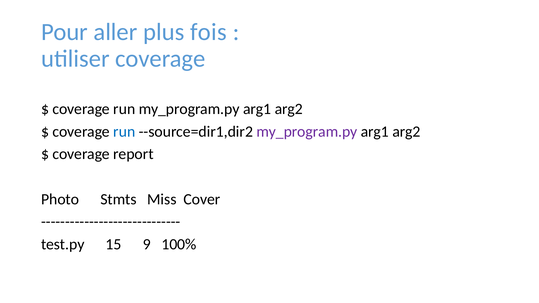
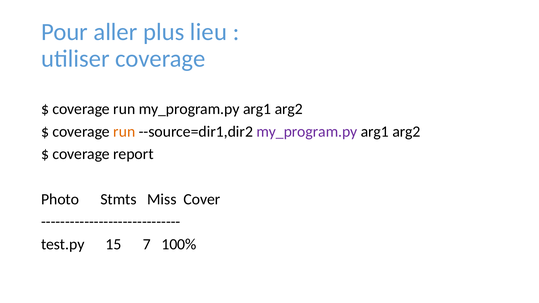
fois: fois -> lieu (209, 32)
run colour: blue -> orange (124, 132)
9: 9 -> 7 (147, 244)
